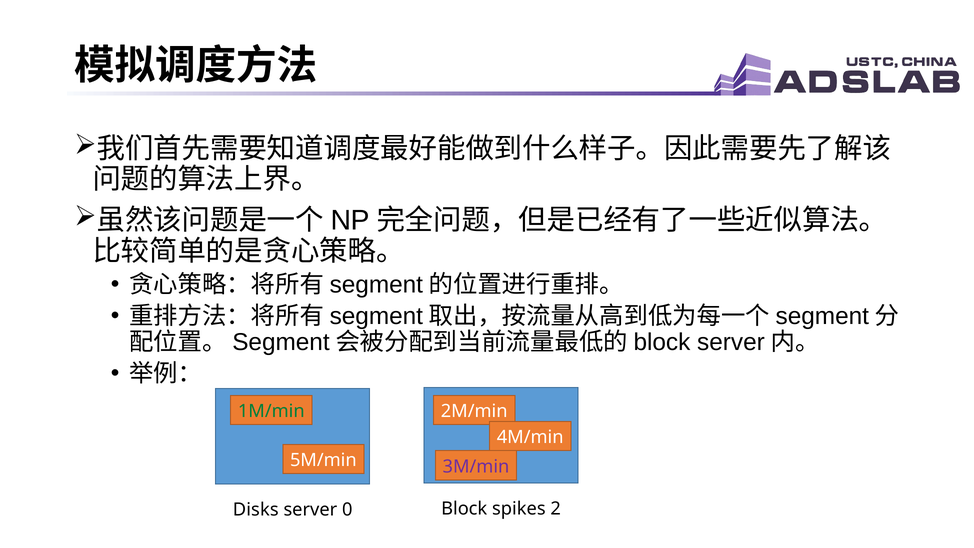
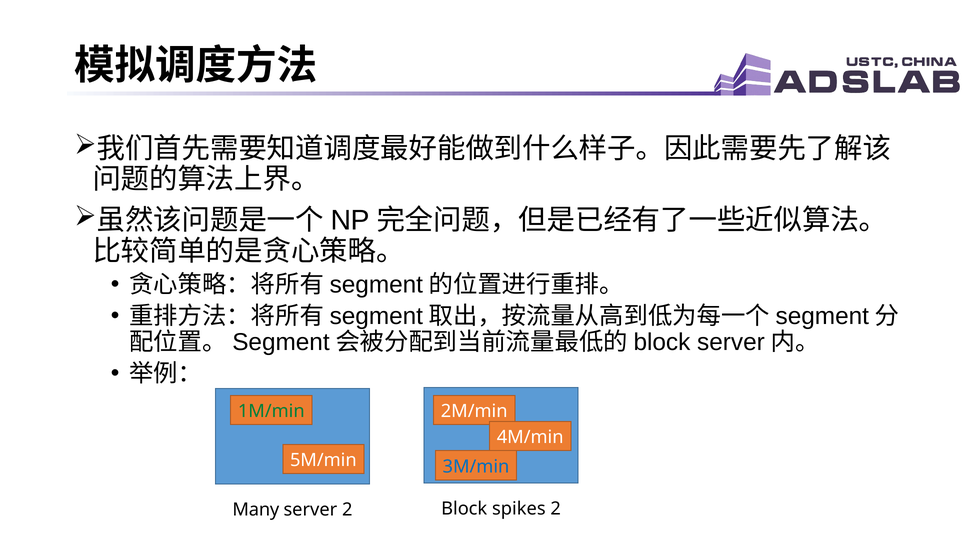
3M/min colour: purple -> blue (476, 466)
Disks: Disks -> Many (256, 509)
server 0: 0 -> 2 (347, 509)
